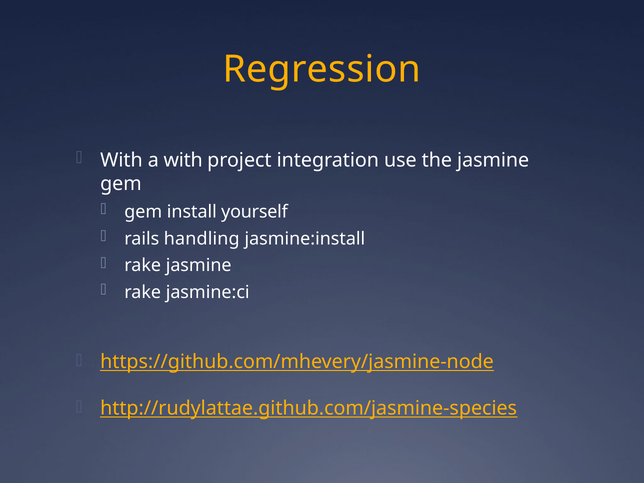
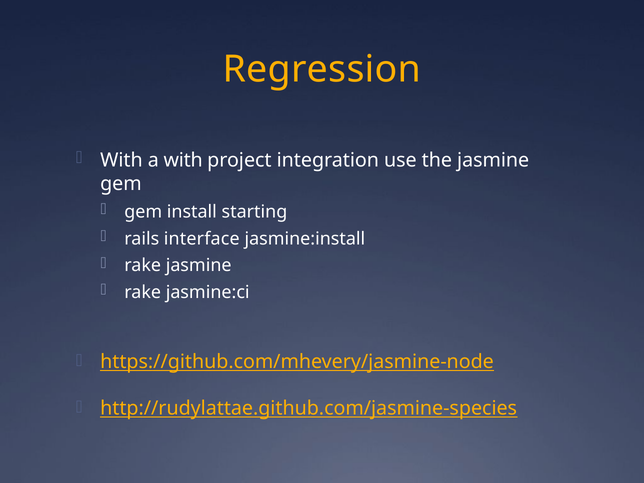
yourself: yourself -> starting (254, 212)
handling: handling -> interface (202, 239)
